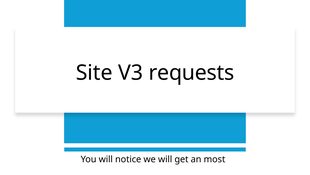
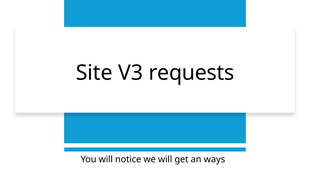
most: most -> ways (214, 159)
